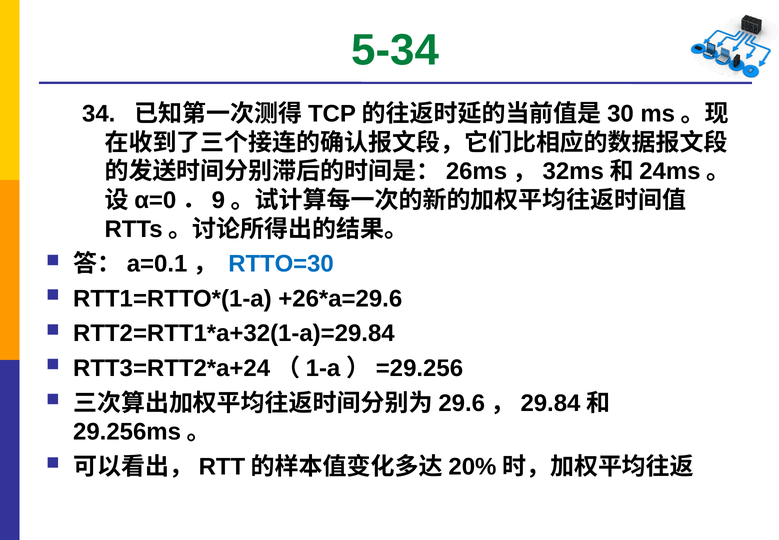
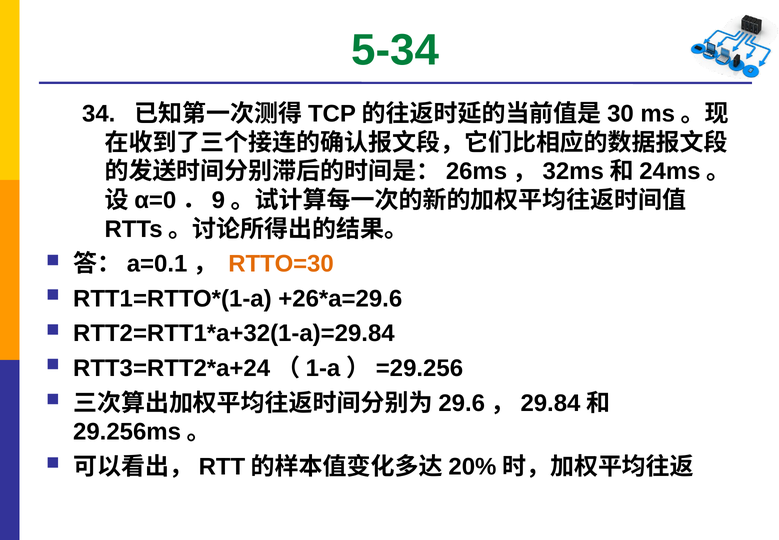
RTTO=30 colour: blue -> orange (281, 264)
